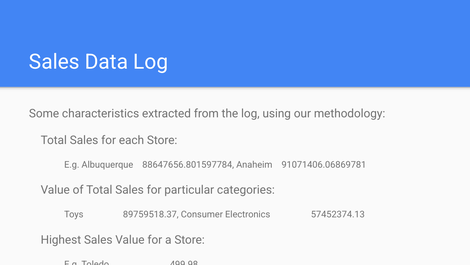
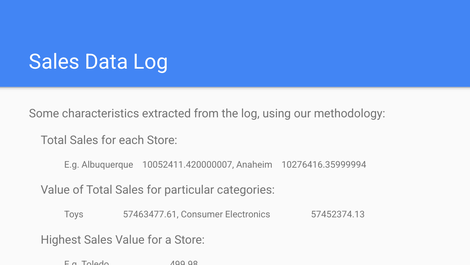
88647656.801597784: 88647656.801597784 -> 10052411.420000007 (188, 164)
91071406.06869781: 91071406.06869781 -> 10276416.35999994 (324, 164)
89759518.37: 89759518.37 -> 57463477.61 (151, 214)
